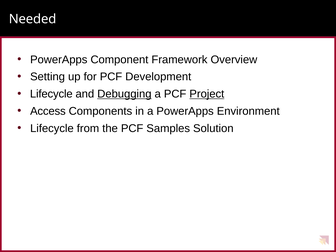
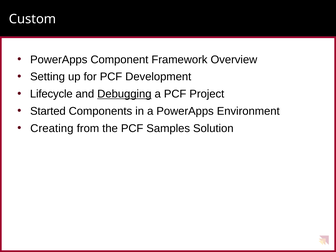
Needed: Needed -> Custom (33, 19)
Project underline: present -> none (207, 94)
Access: Access -> Started (48, 111)
Lifecycle: Lifecycle -> Creating (52, 128)
